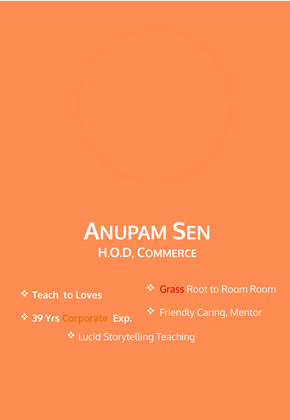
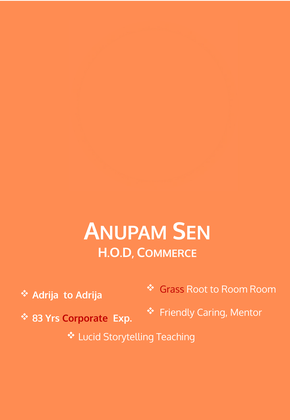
Teach: Teach -> Adrija (45, 294)
to Loves: Loves -> Adrija (89, 294)
39: 39 -> 83 (38, 318)
Corporate colour: orange -> red (85, 318)
